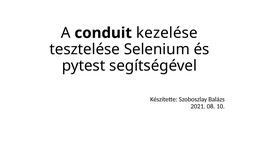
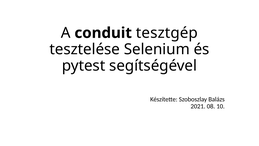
kezelése: kezelése -> tesztgép (167, 33)
